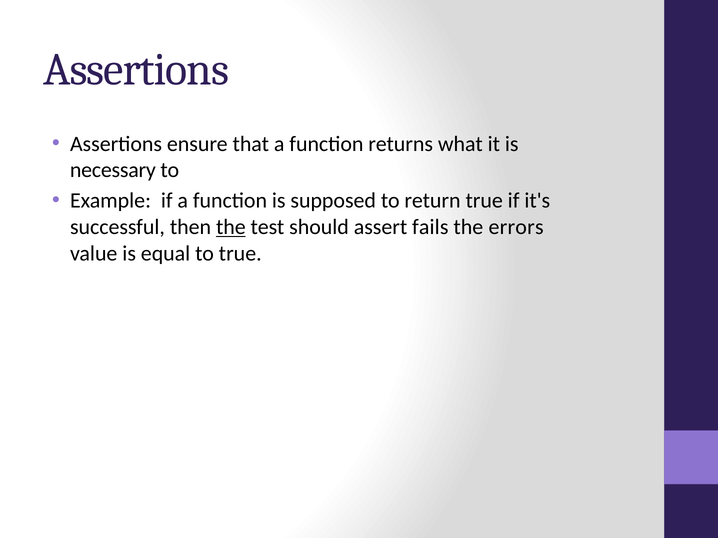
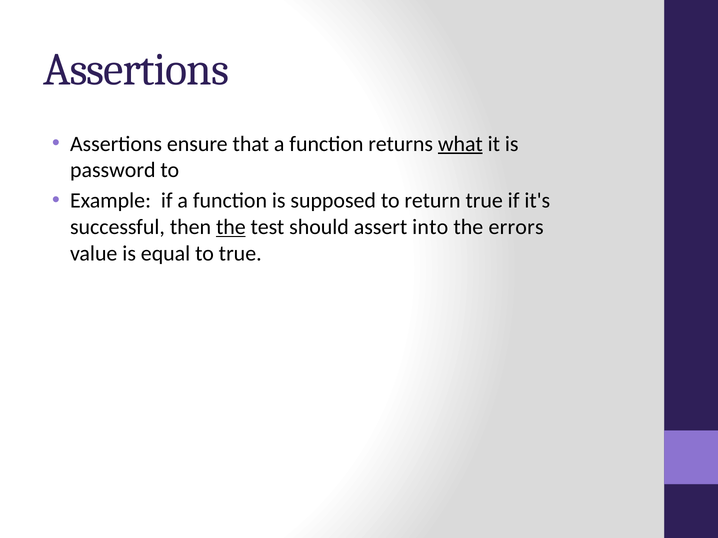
what underline: none -> present (460, 144)
necessary: necessary -> password (113, 170)
fails: fails -> into (430, 227)
